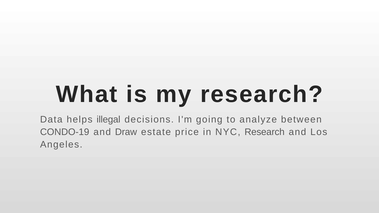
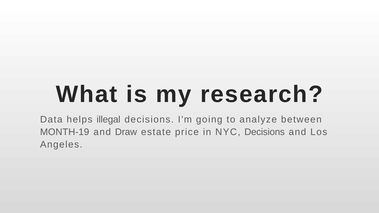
CONDO-19: CONDO-19 -> MONTH-19 (65, 132)
NYC Research: Research -> Decisions (265, 132)
